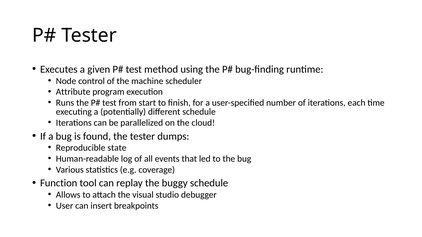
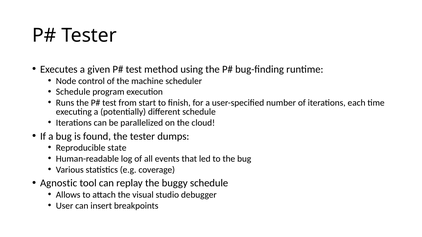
Attribute: Attribute -> Schedule (73, 92)
Function: Function -> Agnostic (59, 183)
